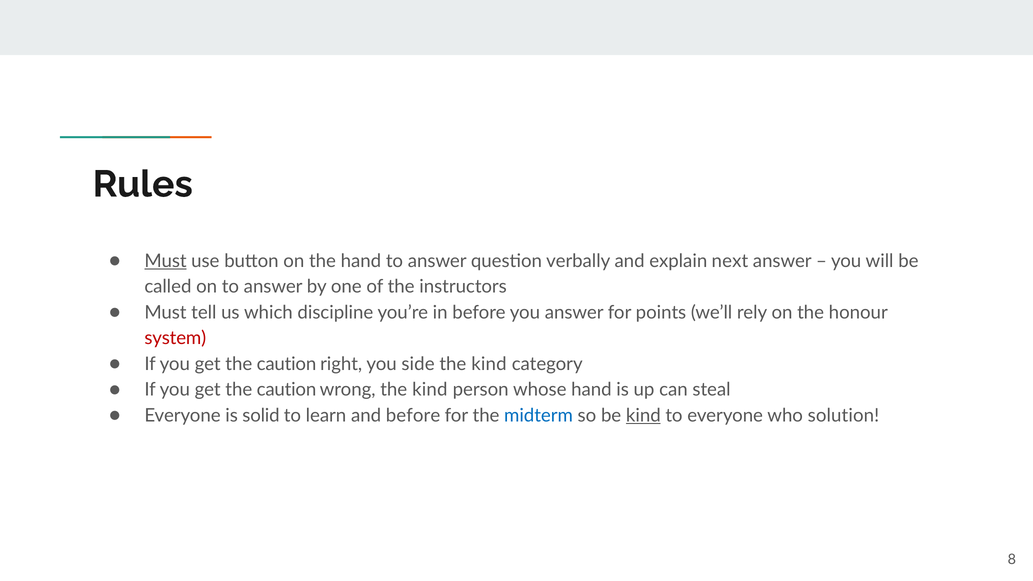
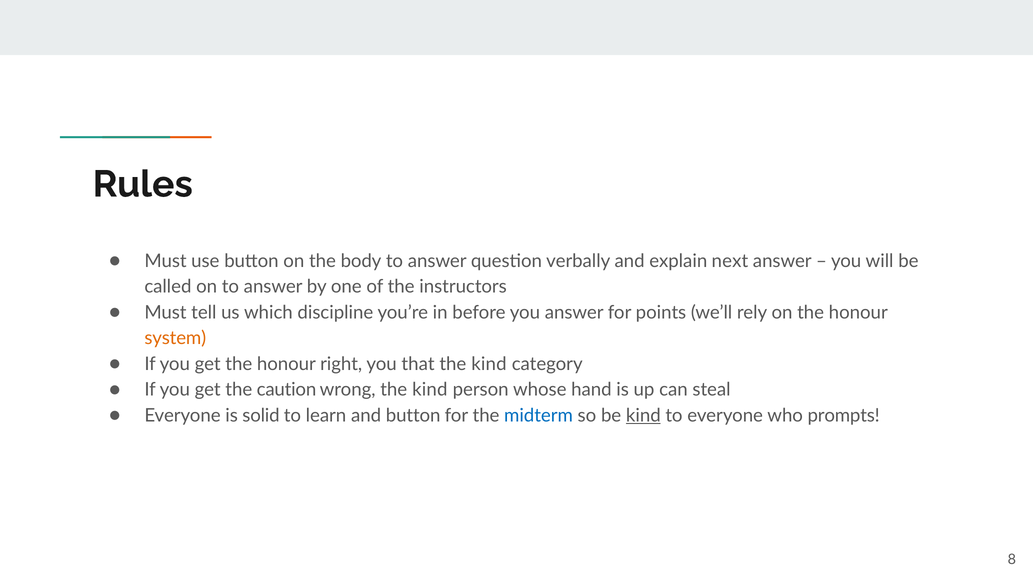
Must underline: present -> none (166, 261)
the hand: hand -> body (361, 261)
system colour: red -> orange (175, 338)
caution: caution -> honour (286, 364)
side: side -> that (418, 364)
and before: before -> button (413, 415)
solution: solution -> prompts (844, 415)
